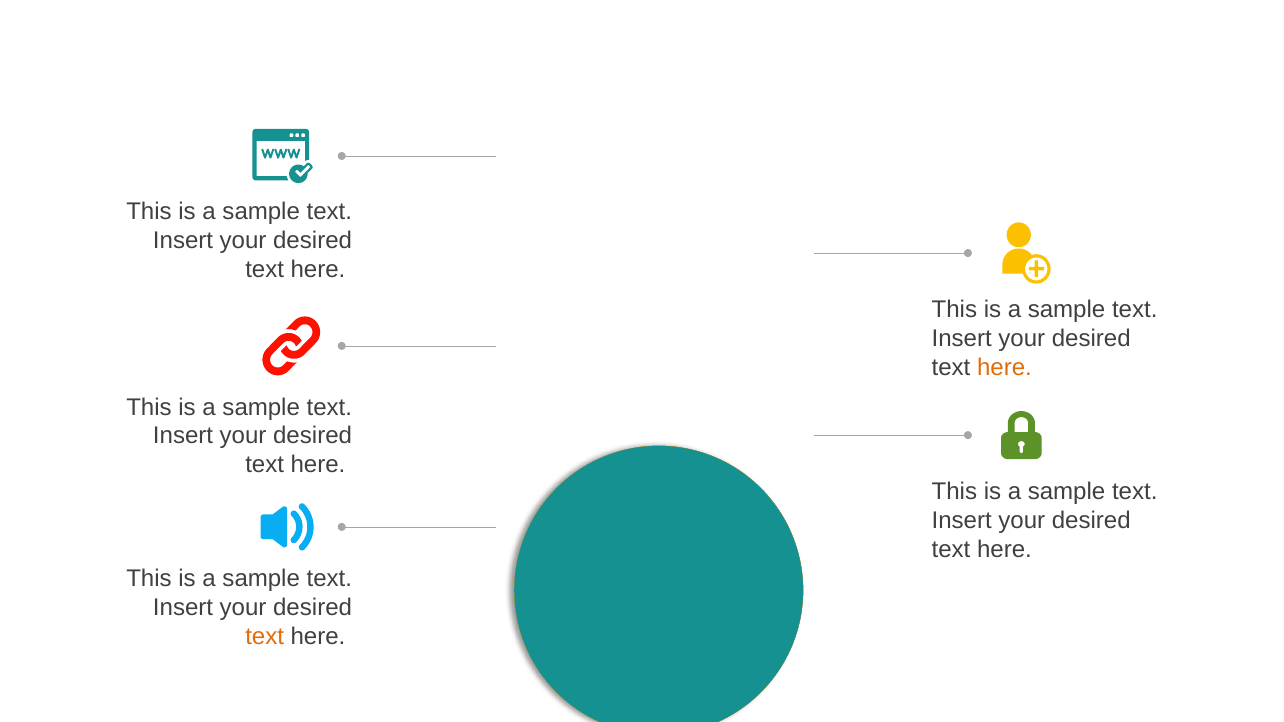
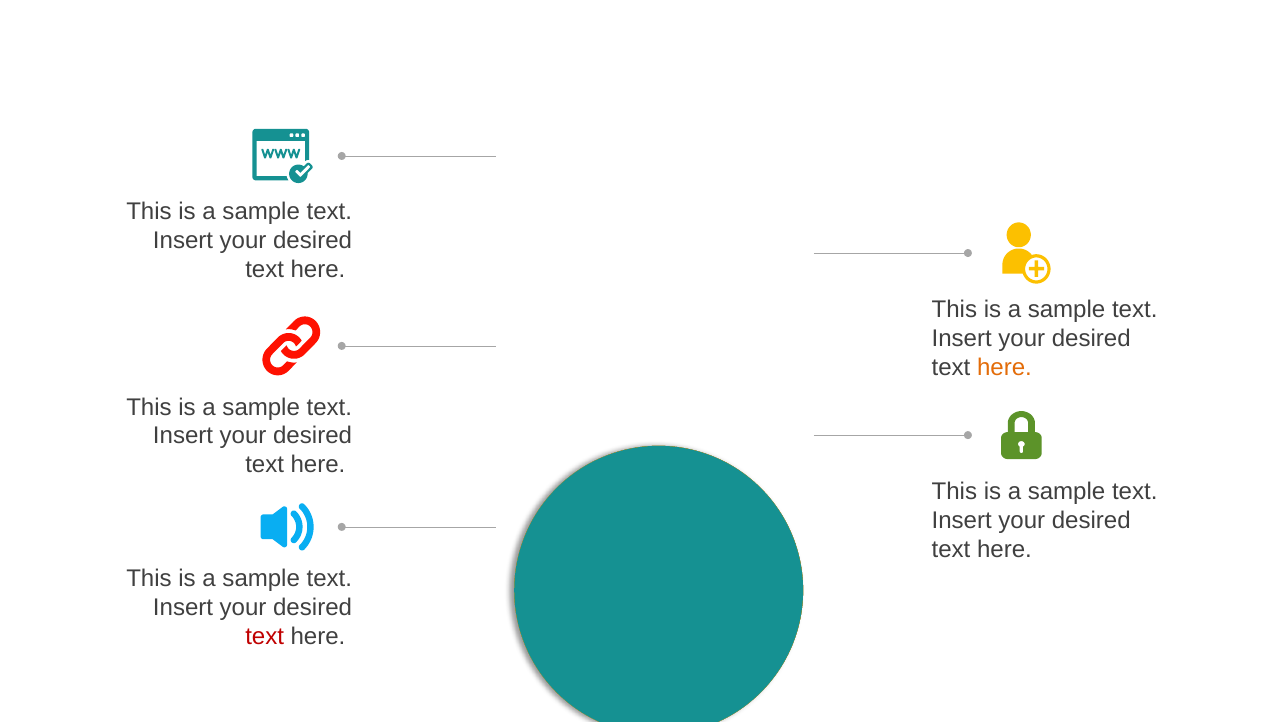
text colour: orange -> red (265, 636)
